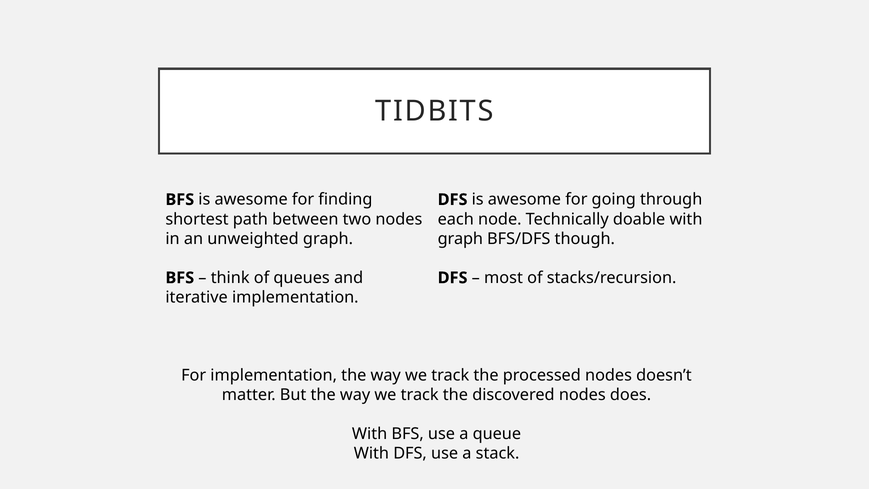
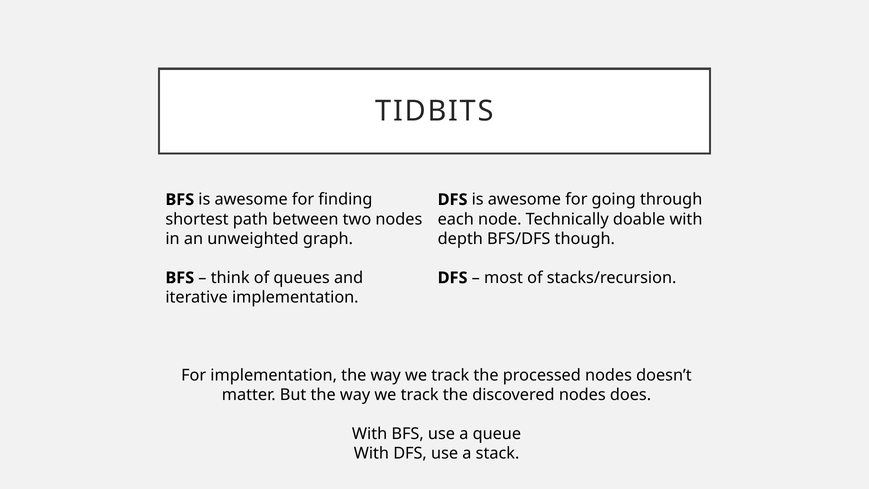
graph: graph -> depth (460, 239)
